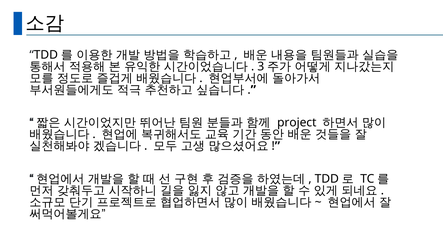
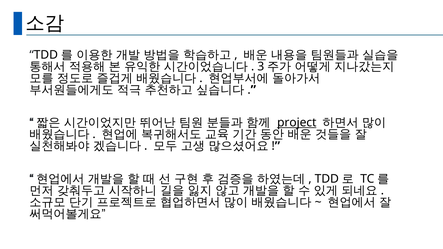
project underline: none -> present (297, 123)
